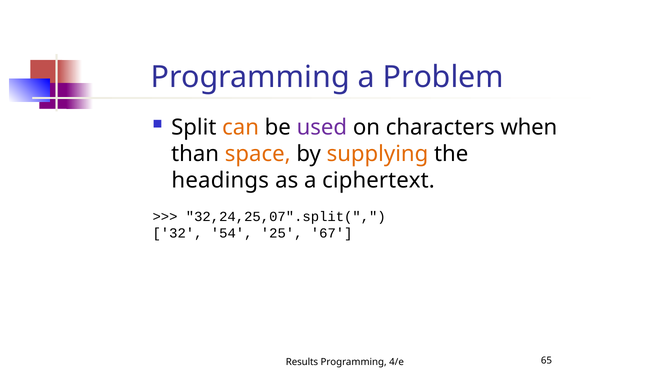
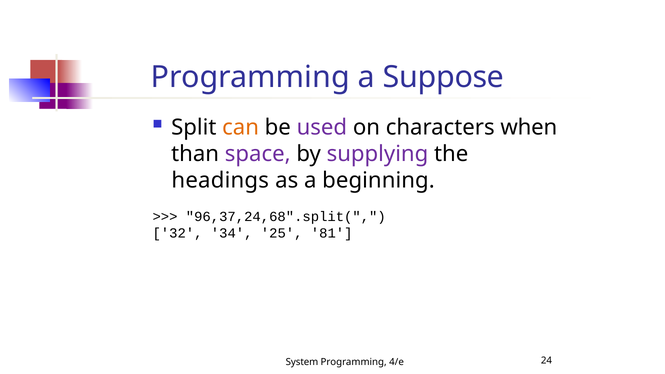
Problem: Problem -> Suppose (443, 77)
space colour: orange -> purple (258, 154)
supplying colour: orange -> purple (377, 154)
ciphertext: ciphertext -> beginning (378, 181)
32,24,25,07".split(: 32,24,25,07".split( -> 96,37,24,68".split( (286, 217)
54: 54 -> 34 (232, 233)
67: 67 -> 81 (332, 233)
Results: Results -> System (302, 362)
65: 65 -> 24 (546, 361)
